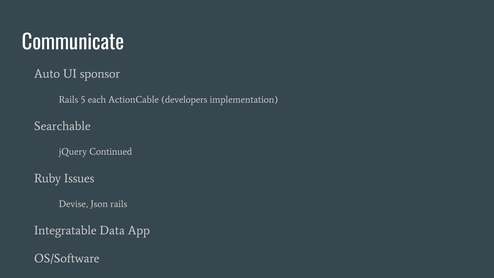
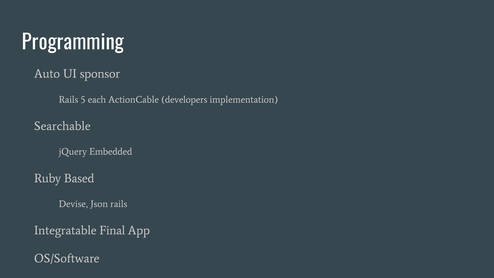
Communicate: Communicate -> Programming (73, 43)
Continued: Continued -> Embedded (111, 152)
Ruby Issues: Issues -> Based (79, 178)
Data: Data -> Final (112, 230)
